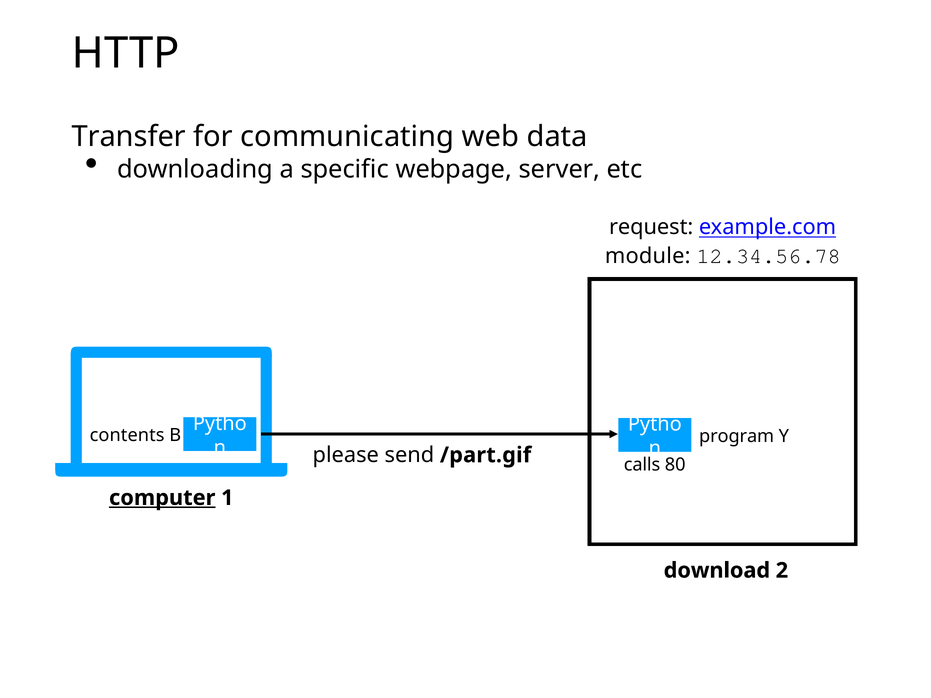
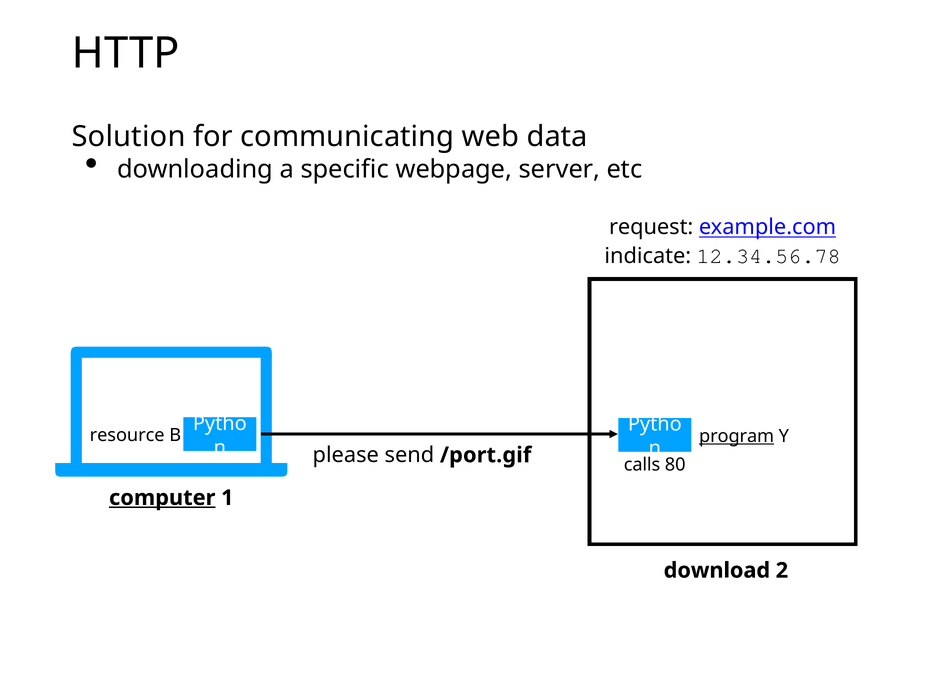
Transfer: Transfer -> Solution (129, 137)
module: module -> indicate (648, 256)
contents: contents -> resource (127, 435)
program underline: none -> present (737, 436)
/part.gif: /part.gif -> /port.gif (486, 455)
